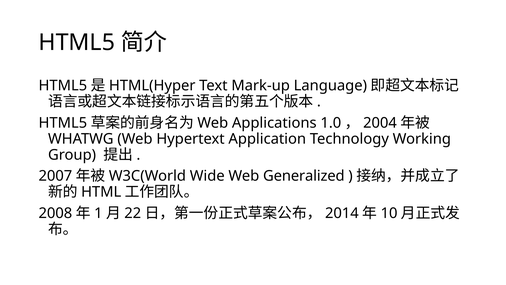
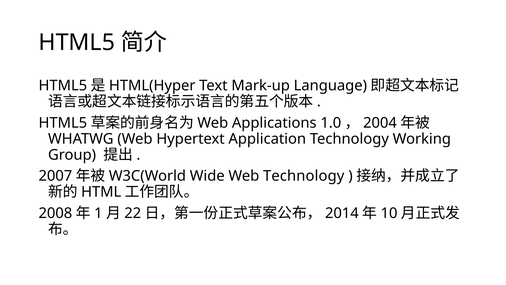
Web Generalized: Generalized -> Technology (304, 176)
